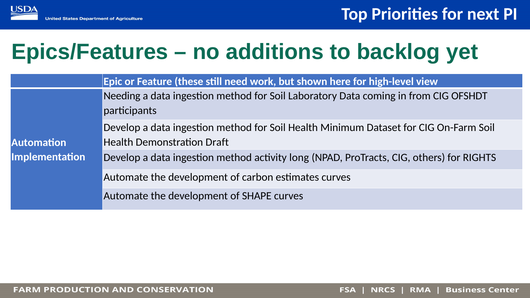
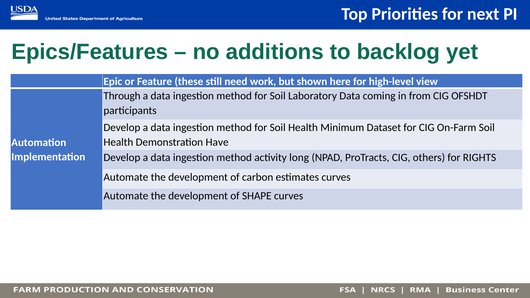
Needing: Needing -> Through (122, 96)
Draft: Draft -> Have (217, 142)
